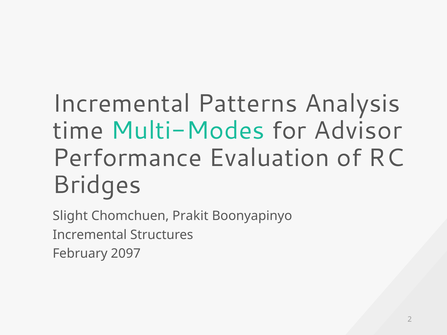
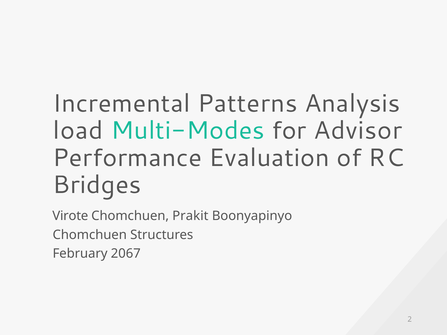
time: time -> load (78, 131)
Slight: Slight -> Virote (70, 216)
Incremental: Incremental -> Chomchuen (90, 235)
2097: 2097 -> 2067 (126, 254)
